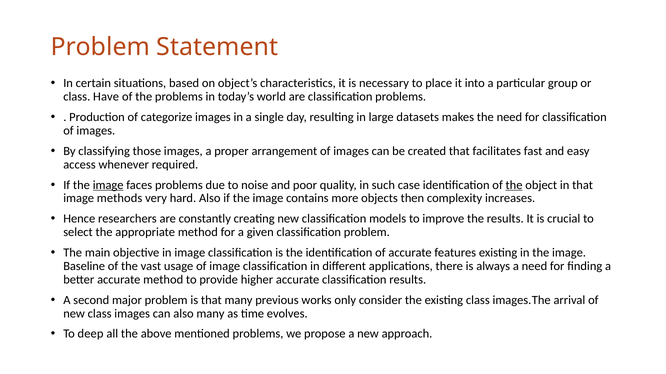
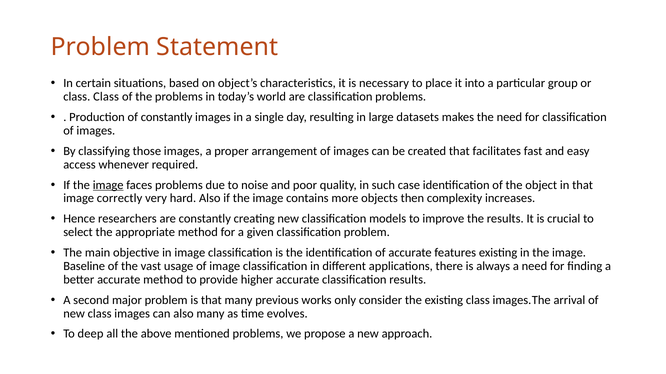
class Have: Have -> Class (106, 97)
of categorize: categorize -> constantly (167, 117)
the underline: present -> none (514, 185)
methods: methods -> correctly (120, 199)
